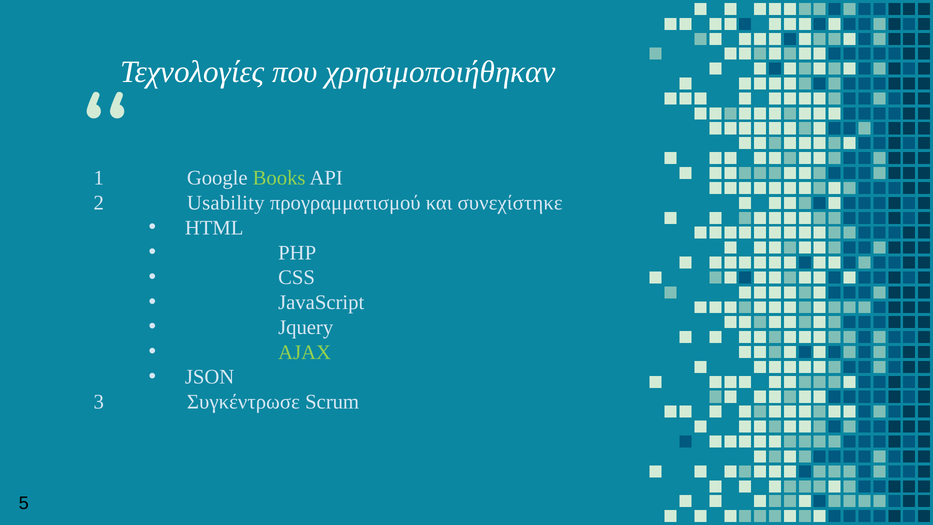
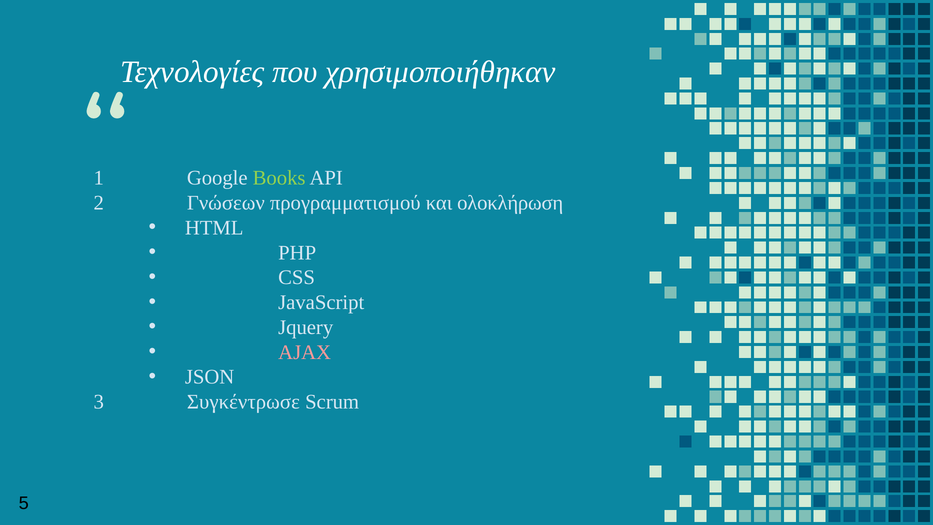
Usability: Usability -> Γνώσεων (226, 203)
συνεχίστηκε: συνεχίστηκε -> ολοκλήρωση (510, 203)
AJAX colour: light green -> pink (305, 352)
